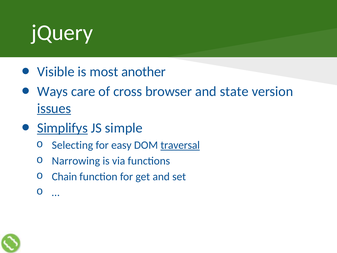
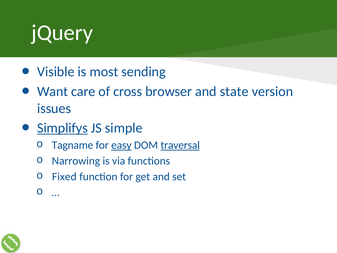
another: another -> sending (144, 72)
Ways: Ways -> Want (53, 91)
issues underline: present -> none (54, 108)
Selecting: Selecting -> Tagname (73, 145)
easy underline: none -> present (121, 145)
Chain: Chain -> Fixed (64, 177)
